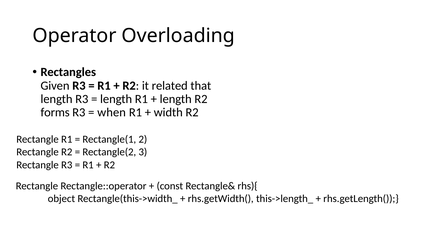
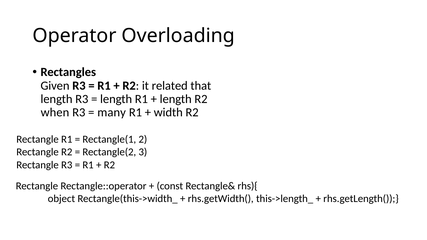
forms: forms -> when (55, 113)
when: when -> many (112, 113)
